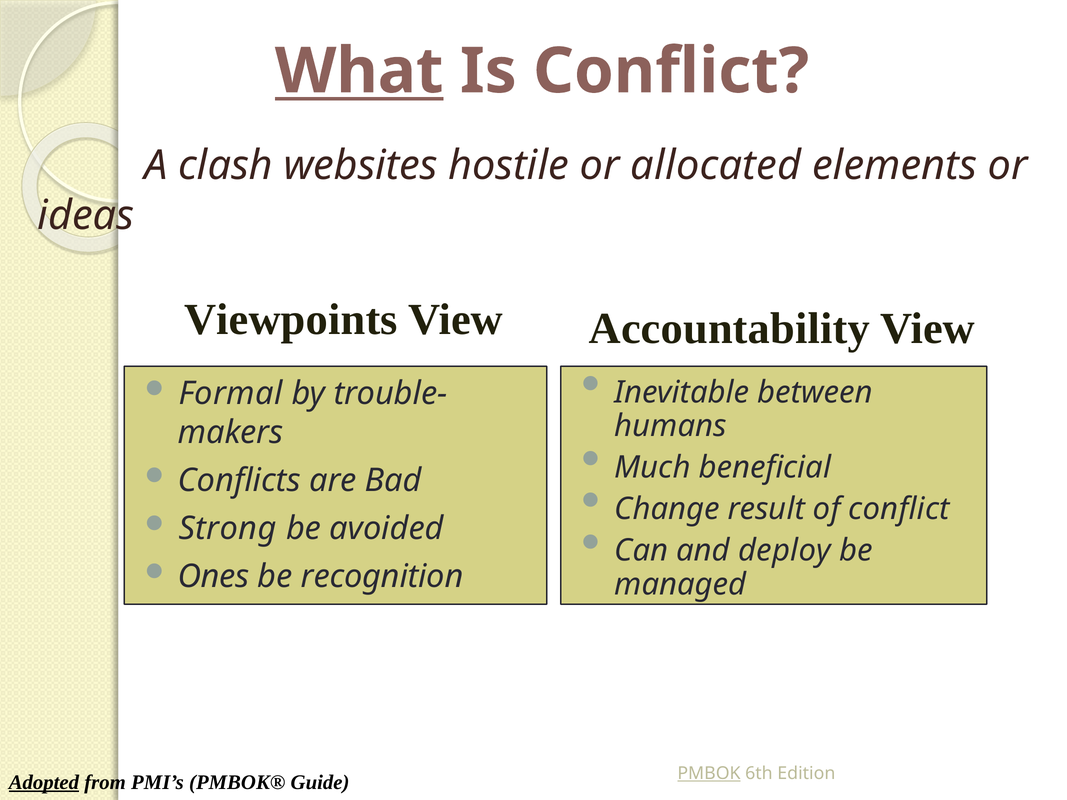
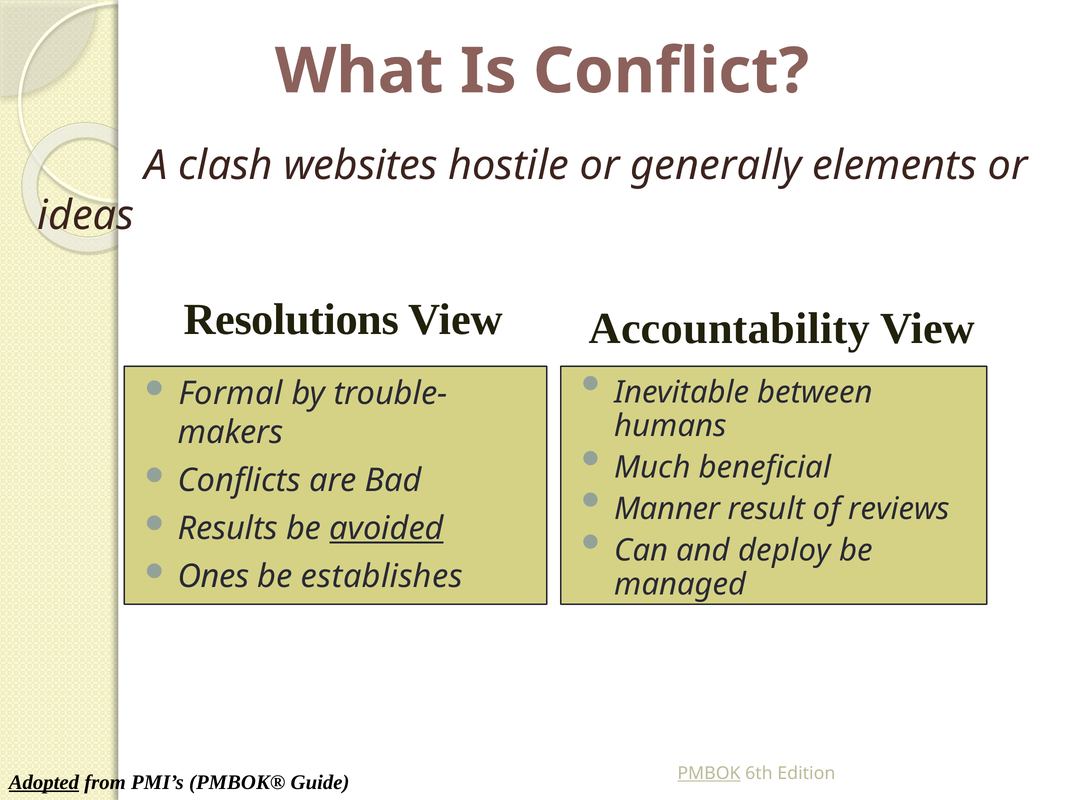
What underline: present -> none (359, 71)
allocated: allocated -> generally (716, 166)
Viewpoints: Viewpoints -> Resolutions (291, 320)
Change: Change -> Manner (667, 509)
of conflict: conflict -> reviews (899, 509)
Strong: Strong -> Results (228, 529)
avoided underline: none -> present (387, 529)
recognition: recognition -> establishes (382, 577)
